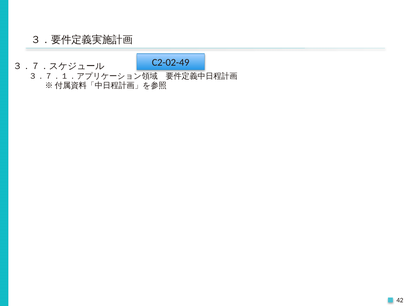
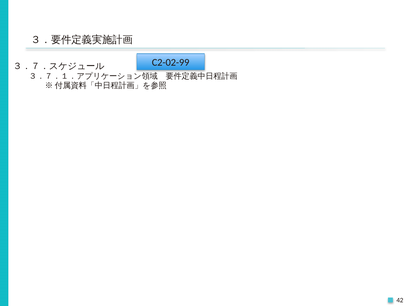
C2-02-49: C2-02-49 -> C2-02-99 (171, 63)
